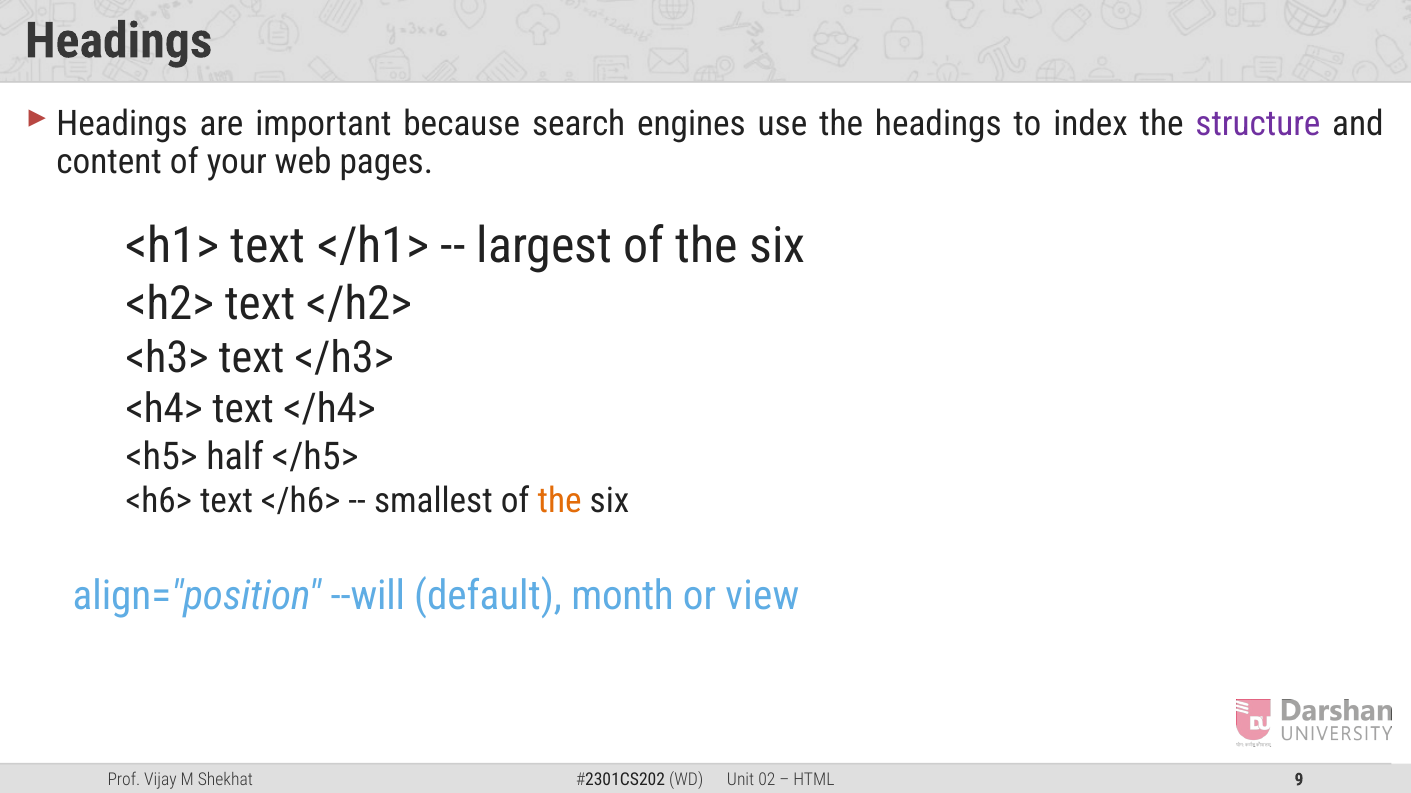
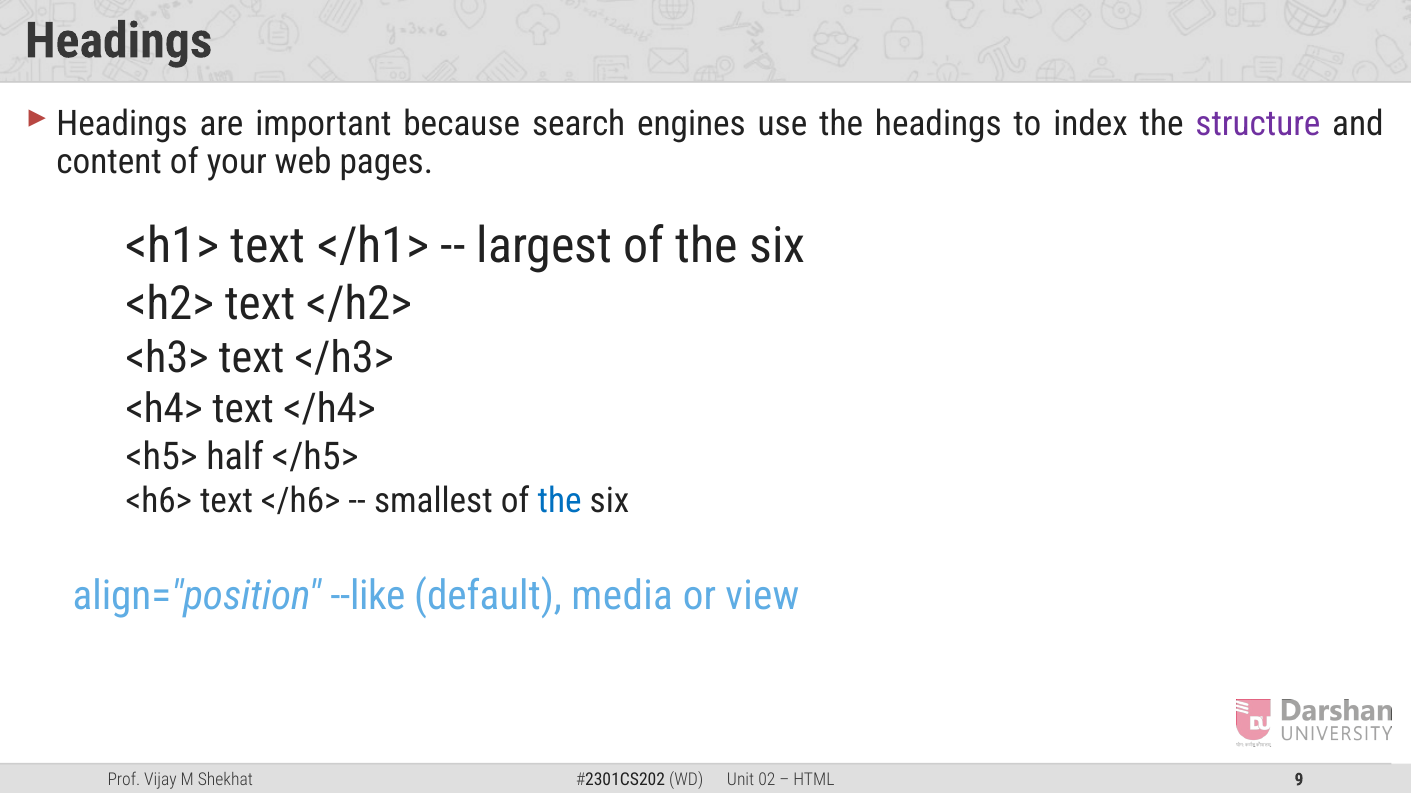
the colour: orange -> blue (560, 501)
--will: --will -> --like (368, 597)
month: month -> media (622, 597)
